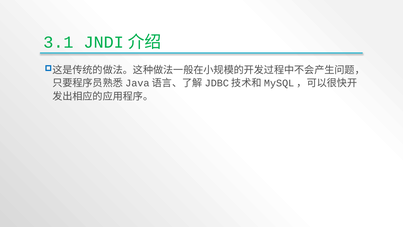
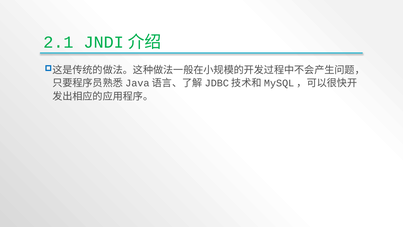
3.1: 3.1 -> 2.1 (58, 42)
